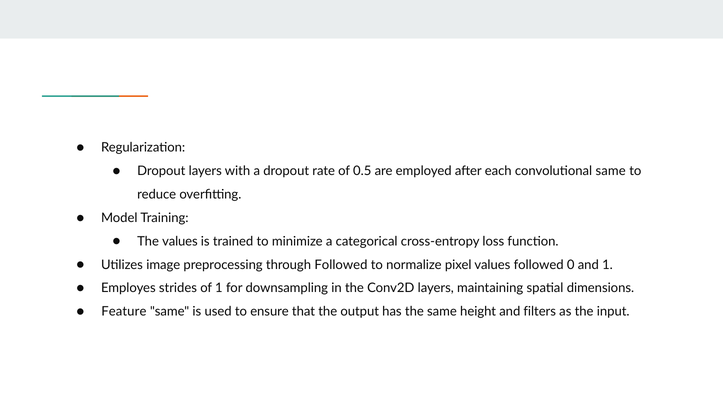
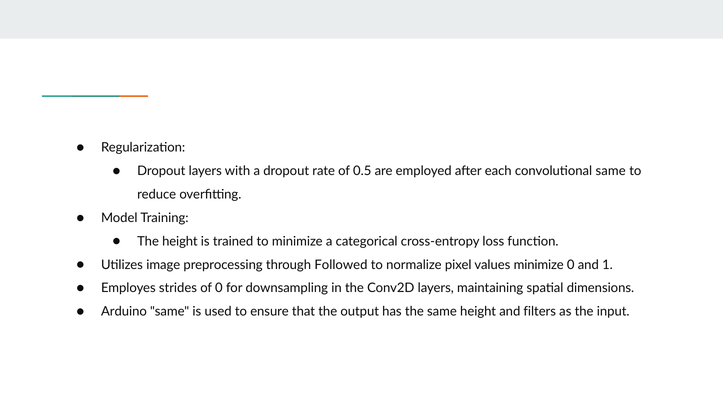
The values: values -> height (180, 241)
values followed: followed -> minimize (539, 265)
of 1: 1 -> 0 (219, 288)
Feature: Feature -> Arduino (124, 311)
